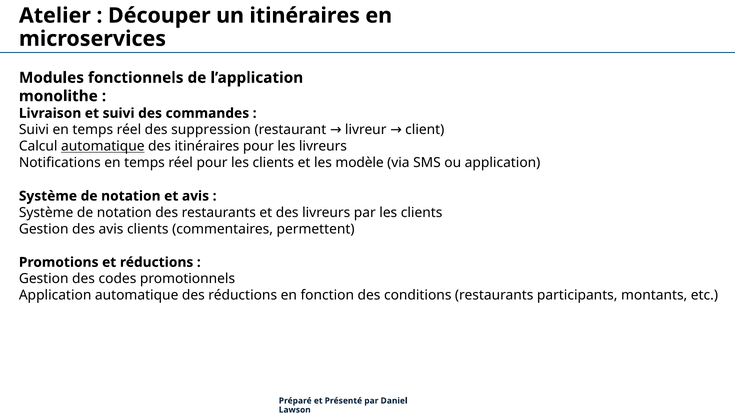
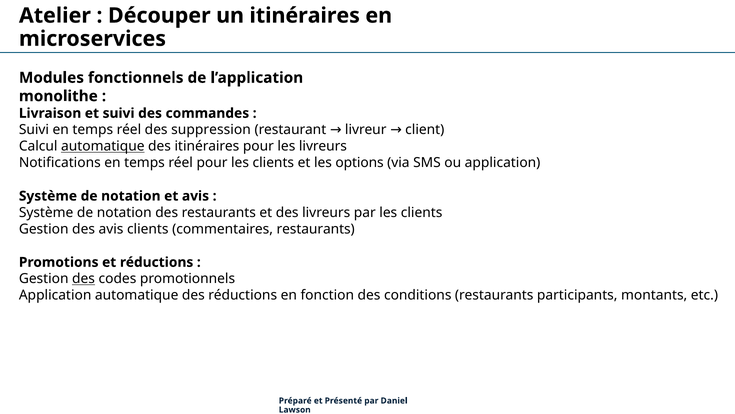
modèle: modèle -> options (360, 163)
commentaires permettent: permettent -> restaurants (316, 229)
des underline: none -> present (84, 278)
